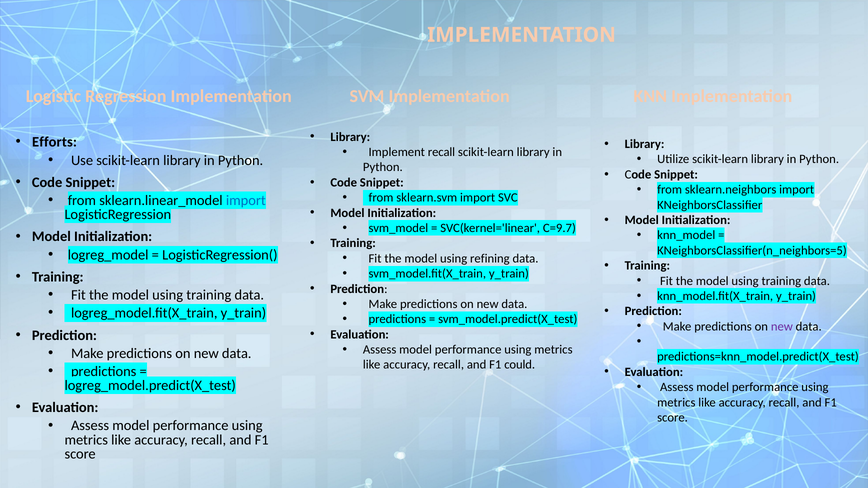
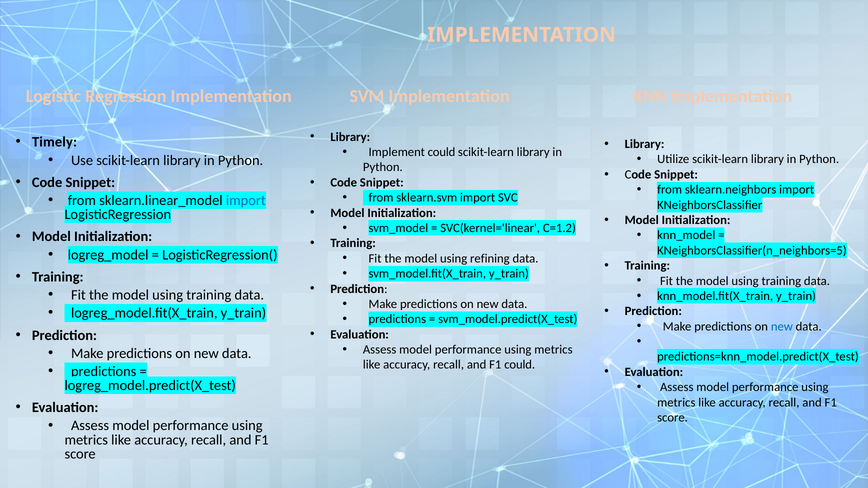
Efforts: Efforts -> Timely (55, 142)
Implement recall: recall -> could (441, 152)
C=9.7: C=9.7 -> C=1.2 (559, 228)
new colour: purple -> blue (782, 327)
